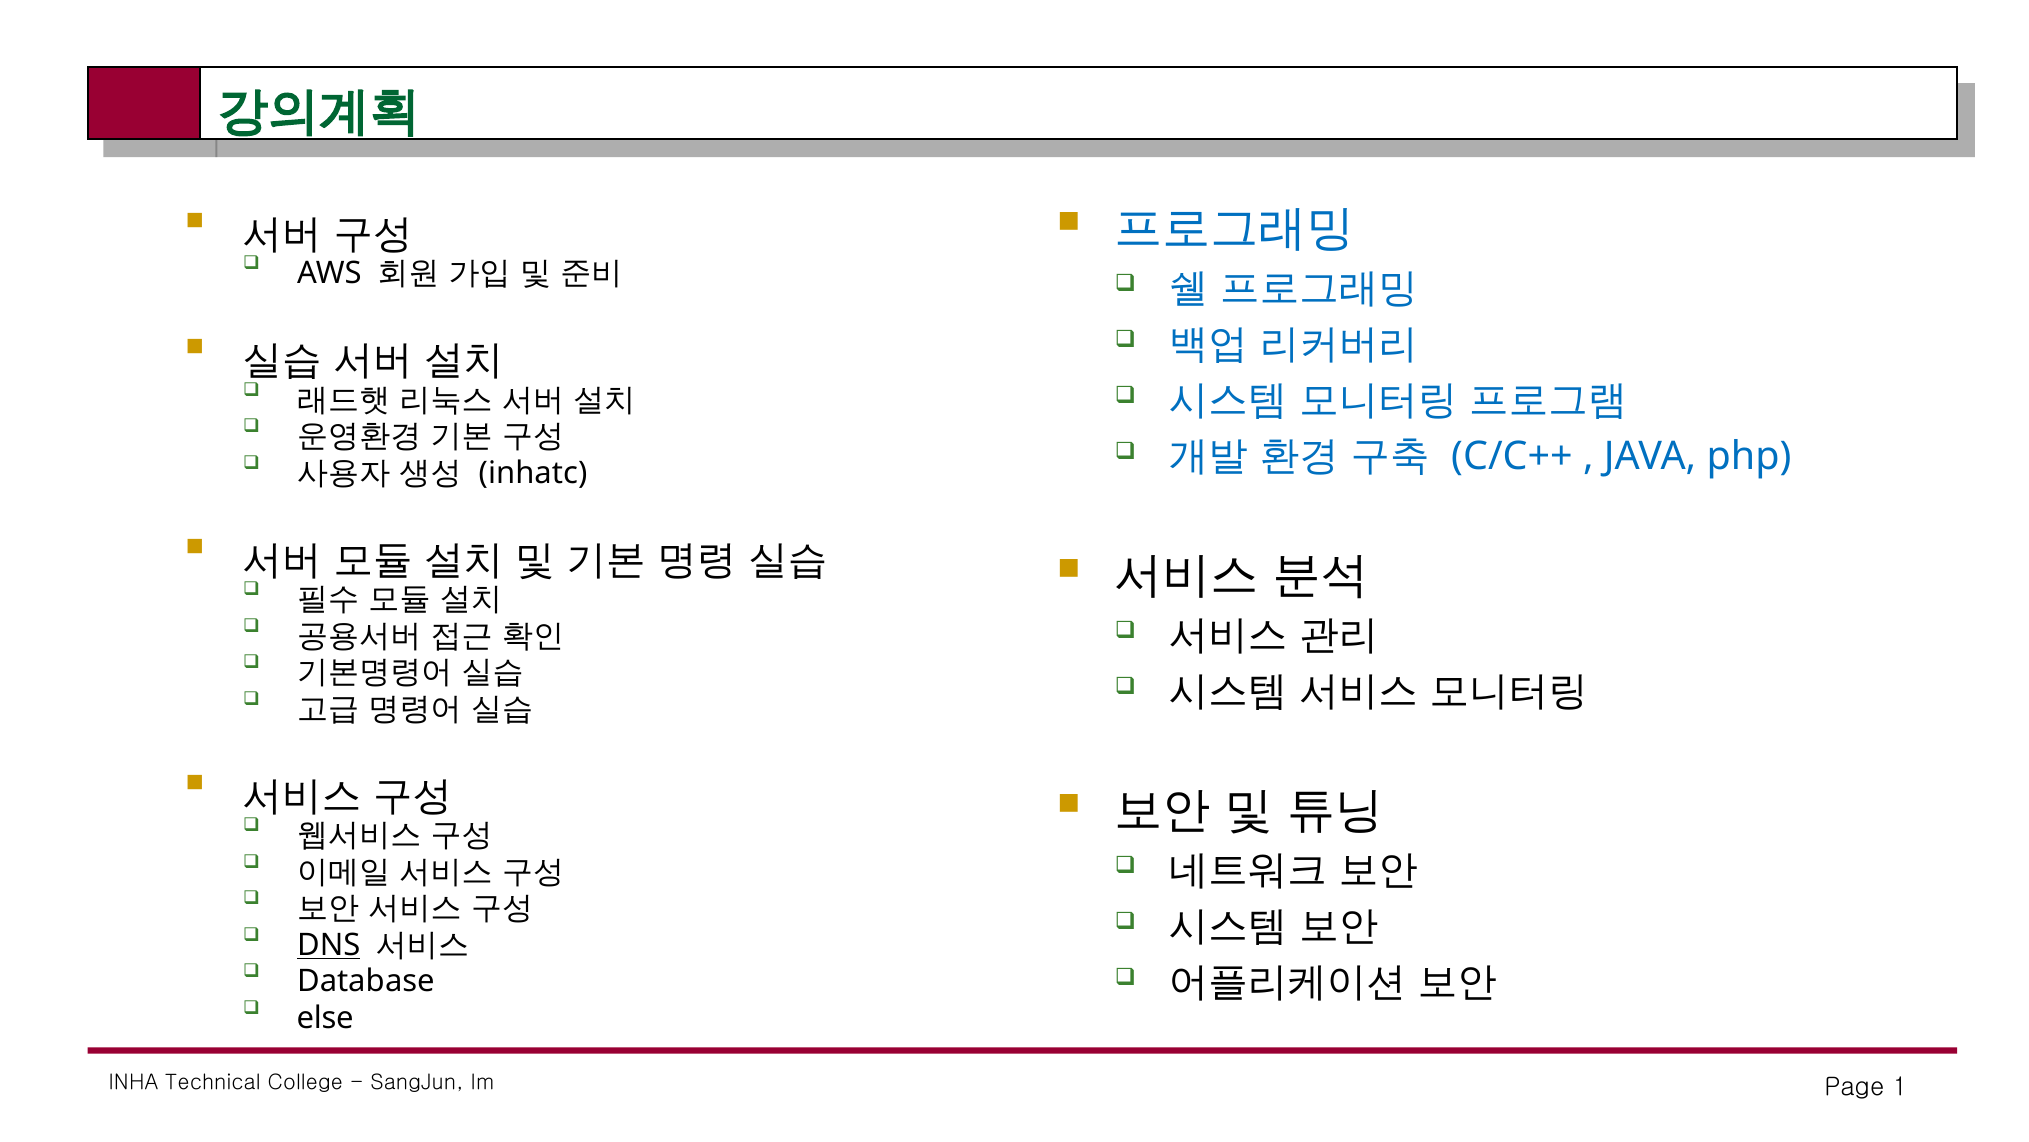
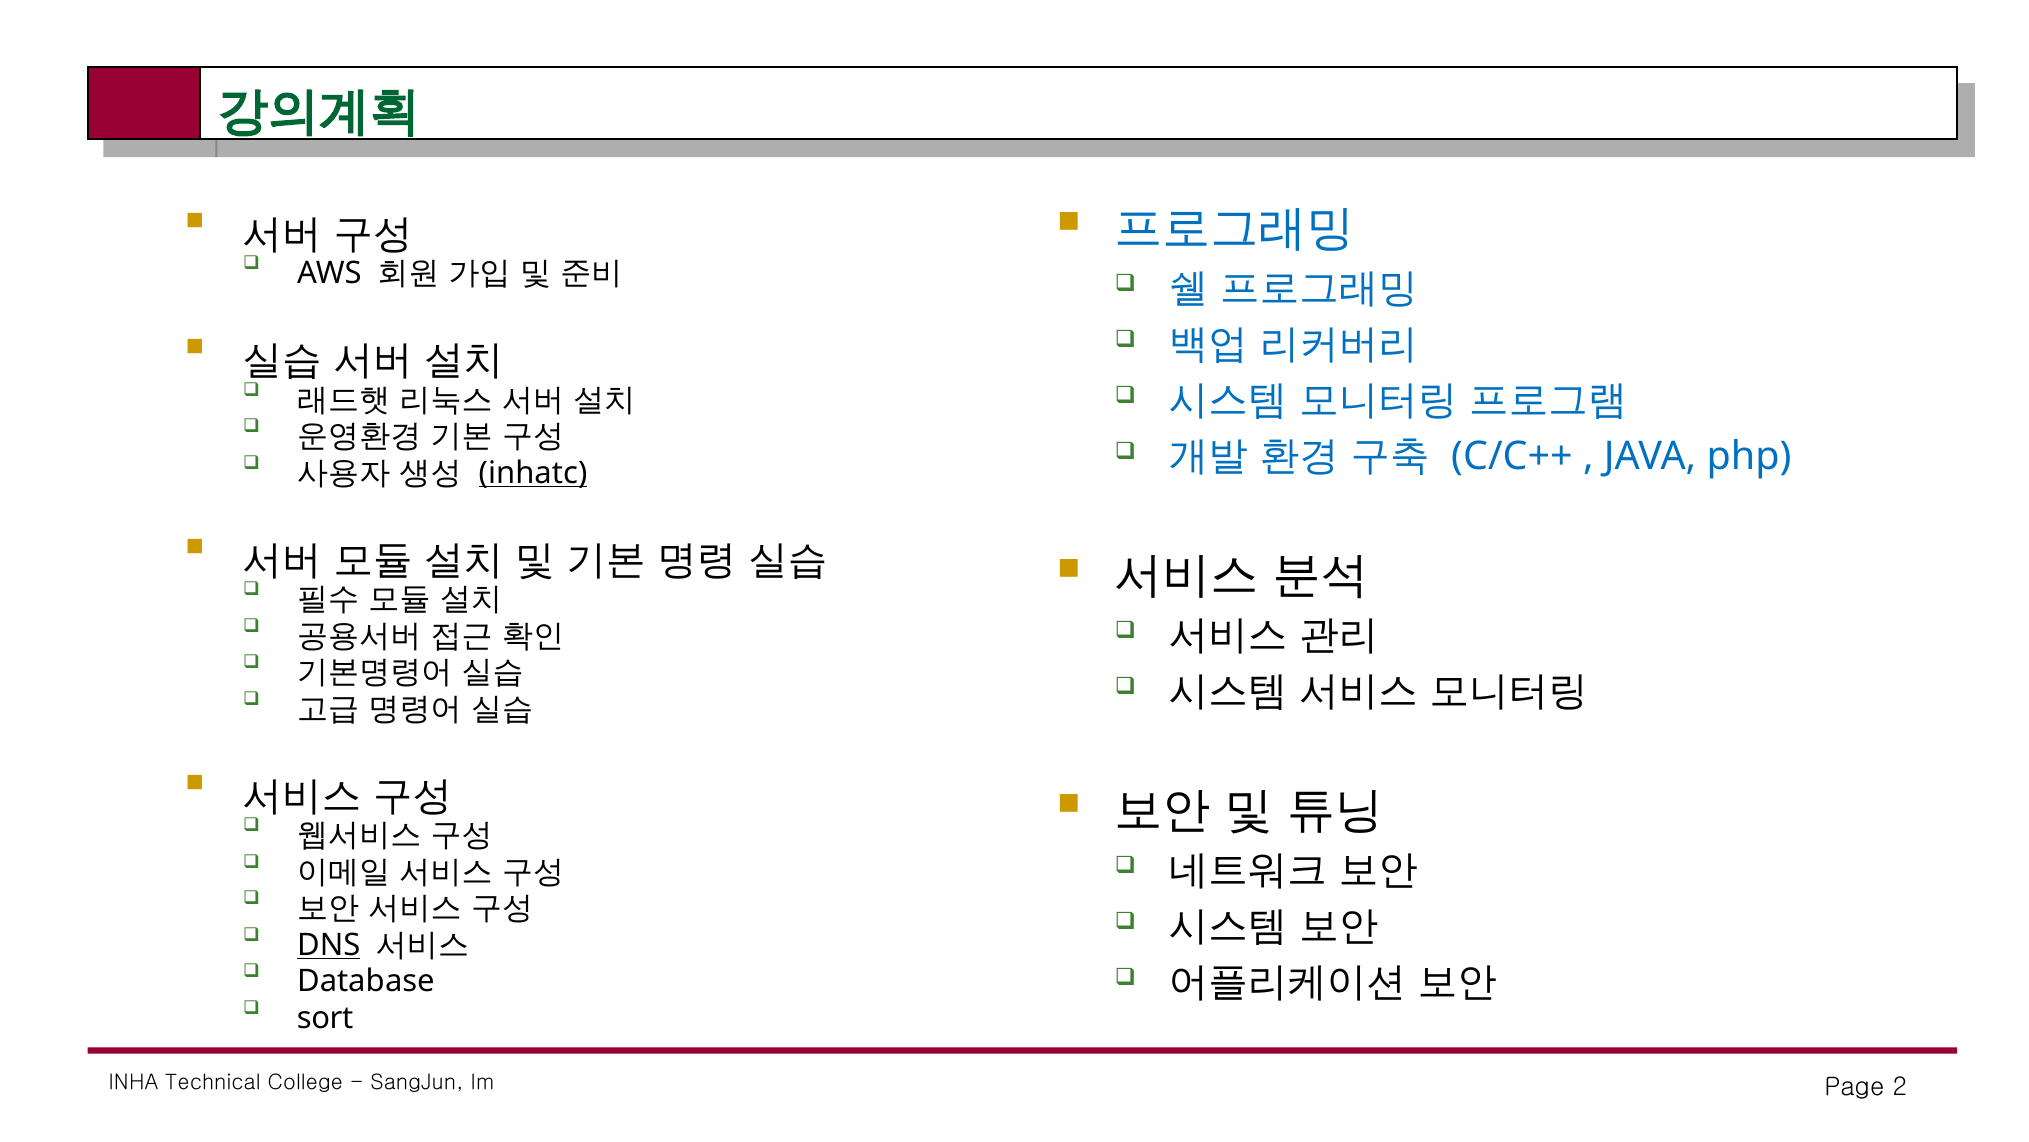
inhatc underline: none -> present (533, 473)
else: else -> sort (325, 1018)
1: 1 -> 2 (1900, 1086)
